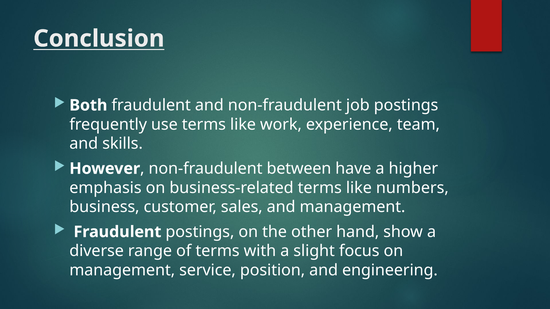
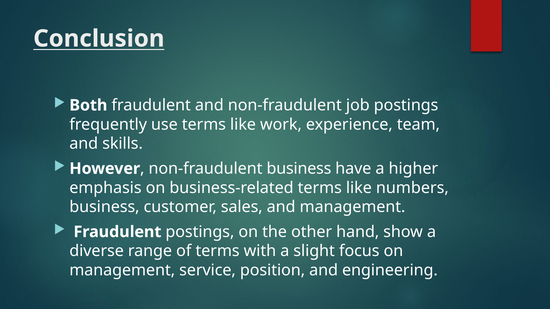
non-fraudulent between: between -> business (299, 169)
